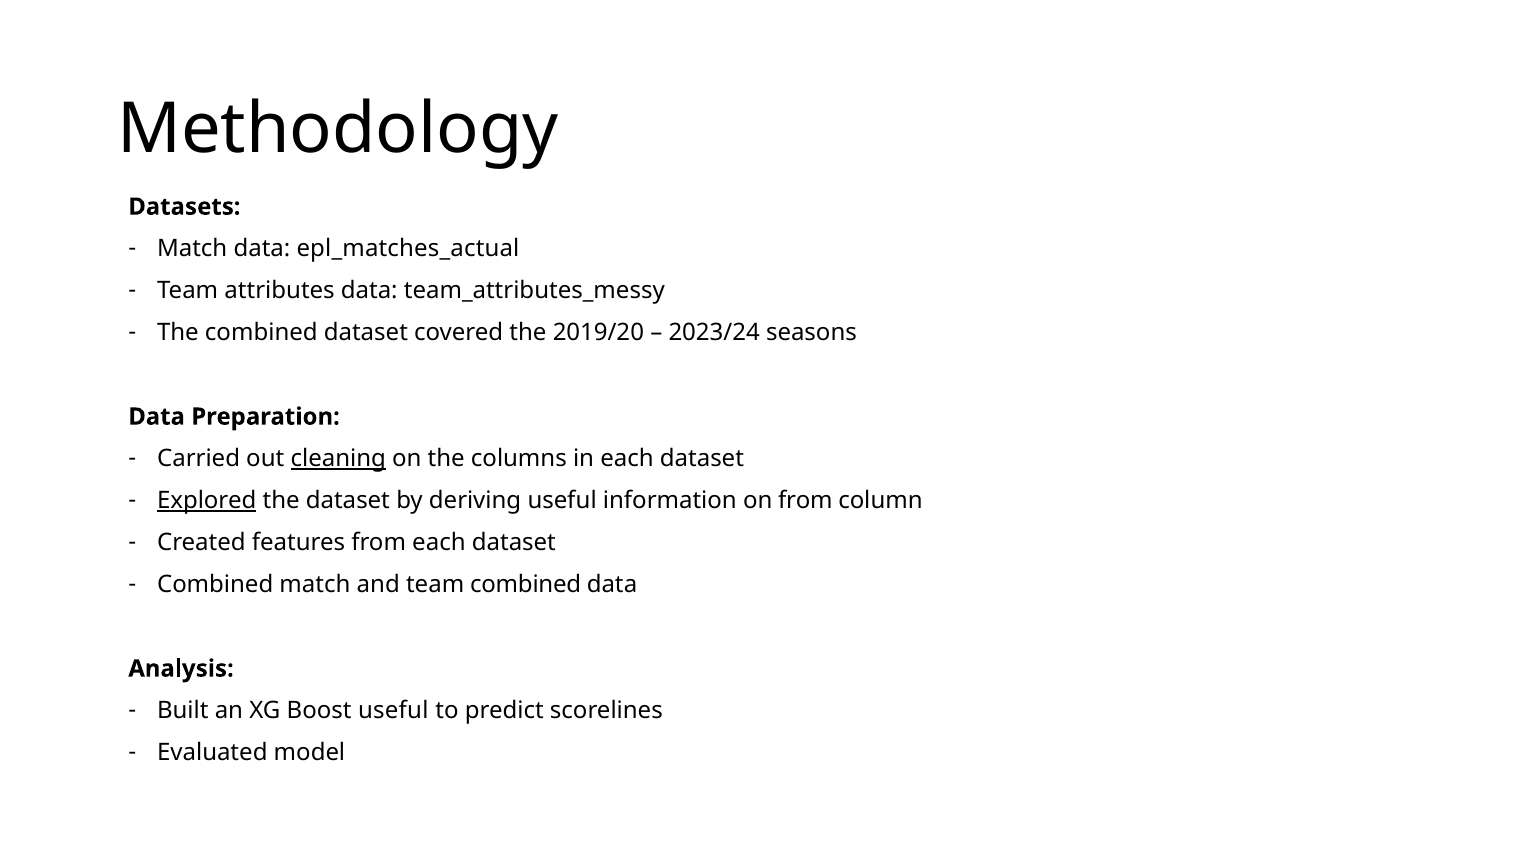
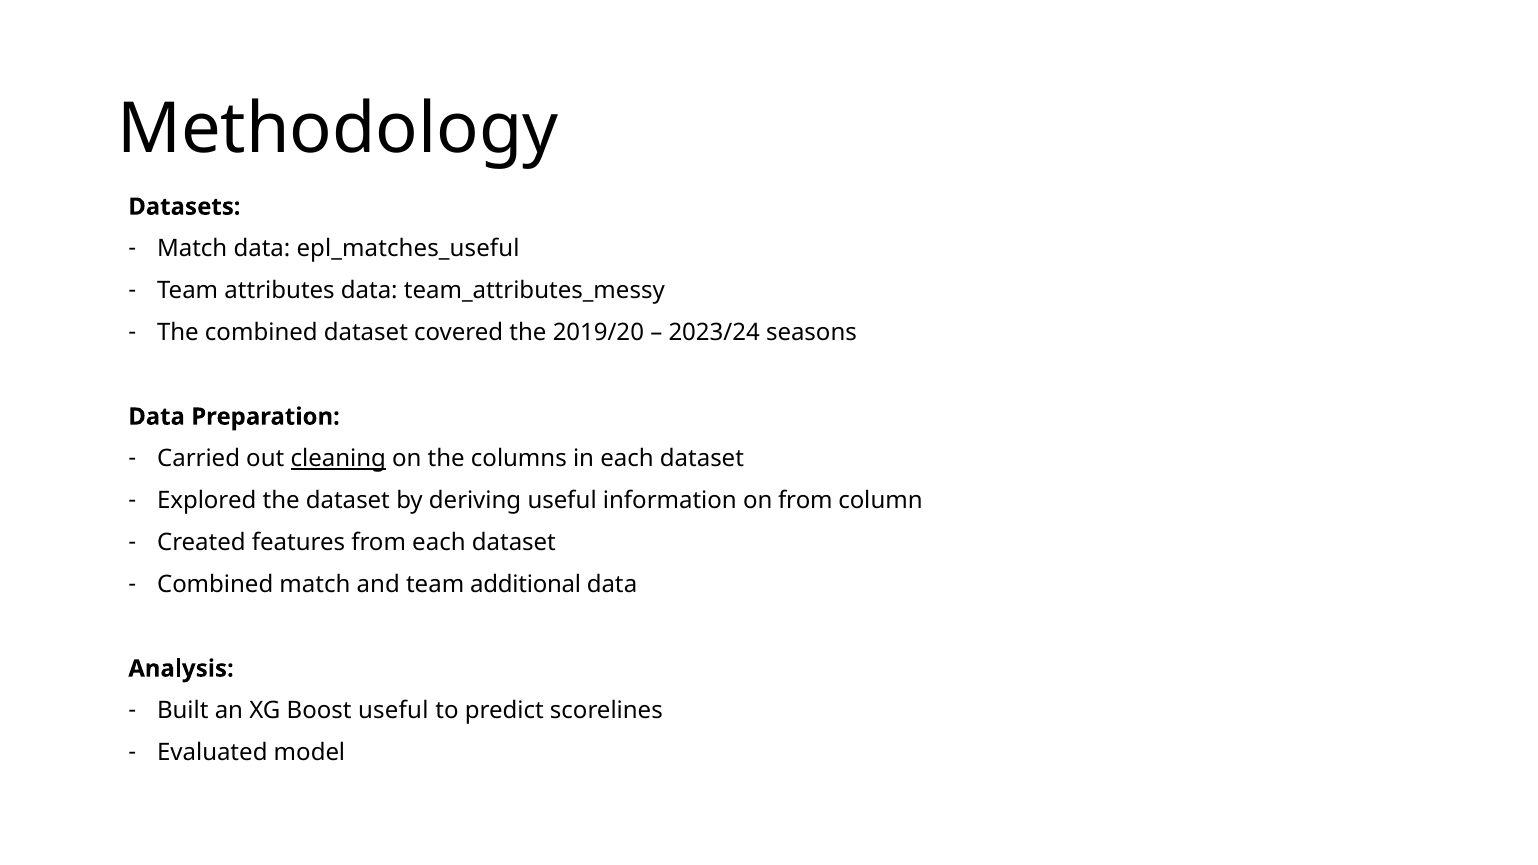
epl_matches_actual: epl_matches_actual -> epl_matches_useful (408, 249)
Explored underline: present -> none (207, 501)
team combined: combined -> additional (526, 585)
